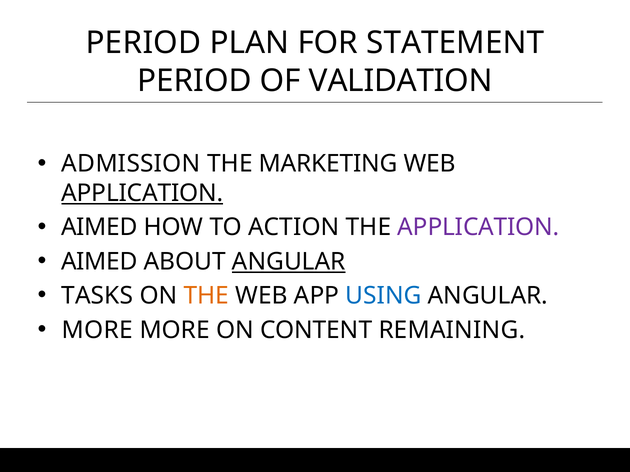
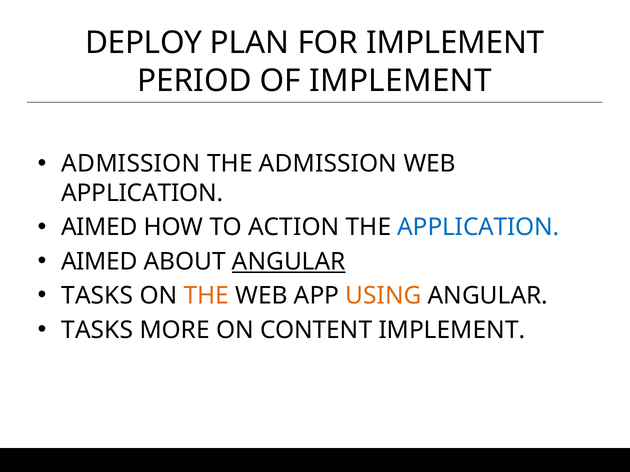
PERIOD: PERIOD -> DEPLOY (144, 43)
FOR STATEMENT: STATEMENT -> IMPLEMENT (455, 43)
OF VALIDATION: VALIDATION -> IMPLEMENT (400, 81)
THE MARKETING: MARKETING -> ADMISSION (328, 164)
APPLICATION underline: present -> none (142, 193)
APPLICATION colour: purple -> blue (478, 228)
USING colour: blue -> orange (384, 296)
MORE: MORE -> TASKS (97, 330)
CONTENT REMAINING: REMAINING -> IMPLEMENT (452, 330)
